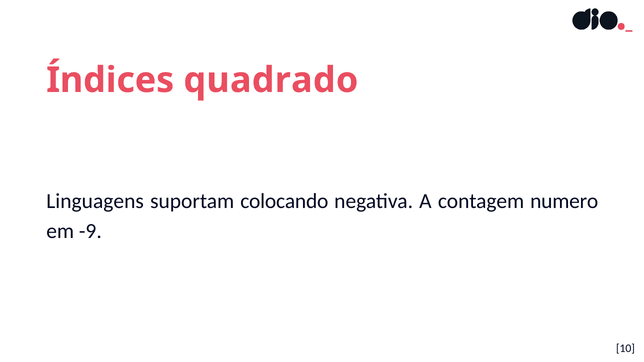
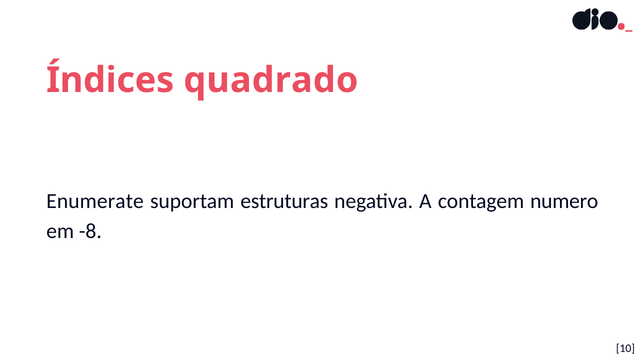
Linguagens: Linguagens -> Enumerate (95, 202)
colocando: colocando -> estruturas (284, 202)
-9: -9 -> -8 (90, 231)
